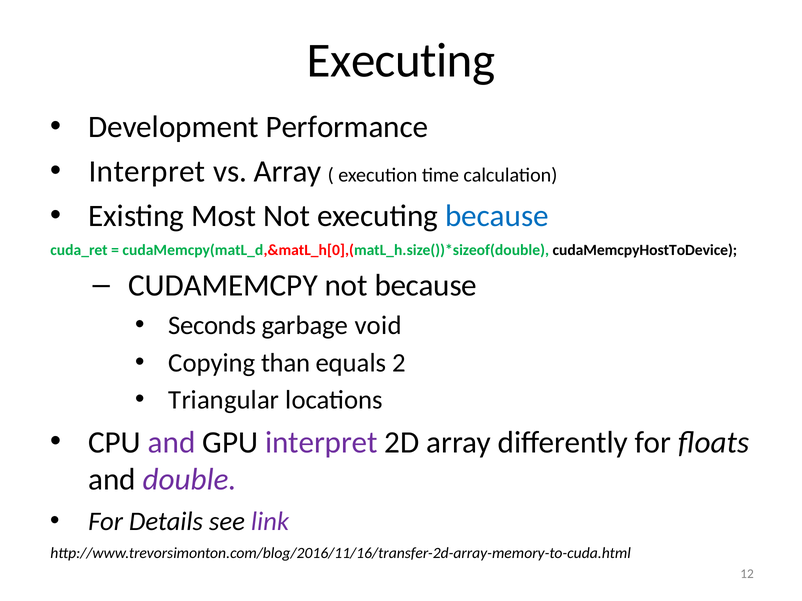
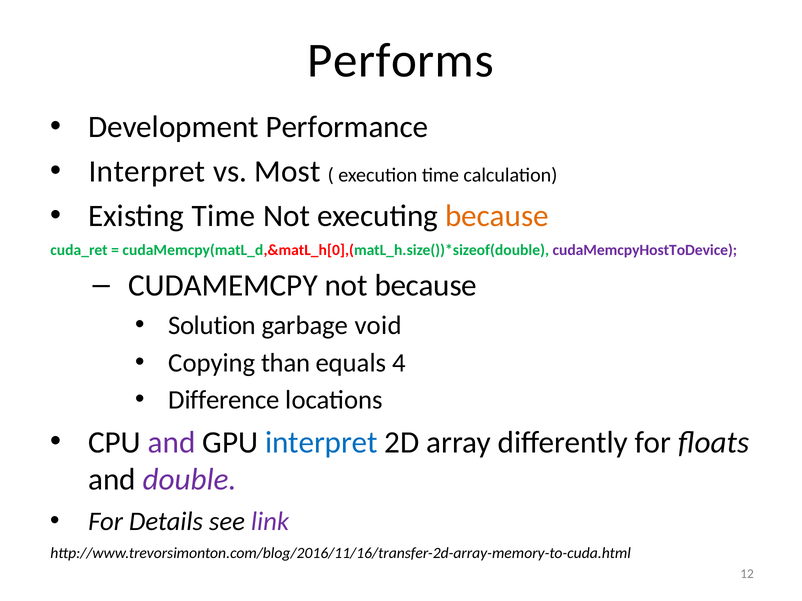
Executing: Executing -> Performs (401, 60)
vs Array: Array -> Most (287, 172)
Existing Most: Most -> Time (223, 216)
because colour: blue -> orange (497, 216)
cudaMemcpyHostToDevice colour: black -> purple (645, 250)
Seconds: Seconds -> Solution (212, 326)
2: 2 -> 4 (399, 363)
Triangular: Triangular -> Difference (224, 400)
interpret colour: purple -> blue (321, 443)
